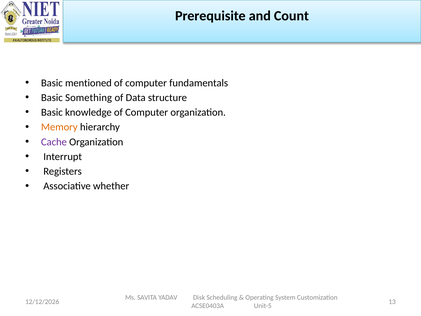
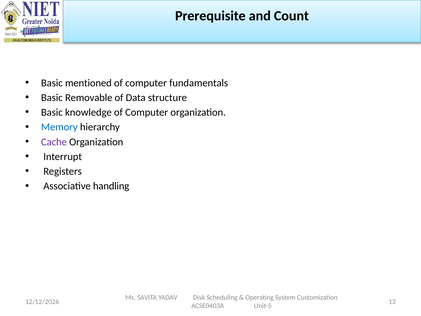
Something: Something -> Removable (89, 98)
Memory colour: orange -> blue (59, 127)
whether: whether -> handling (111, 186)
